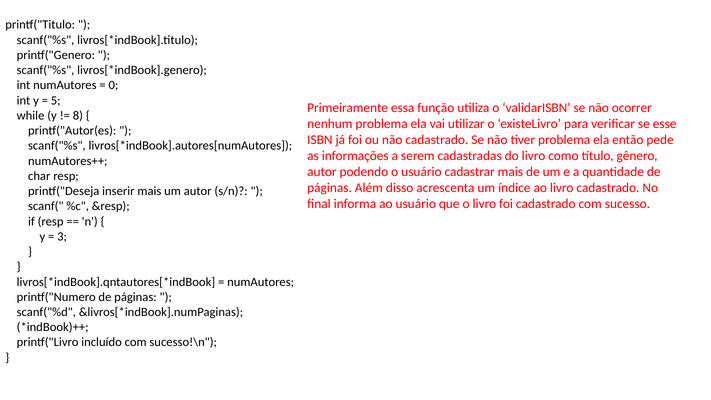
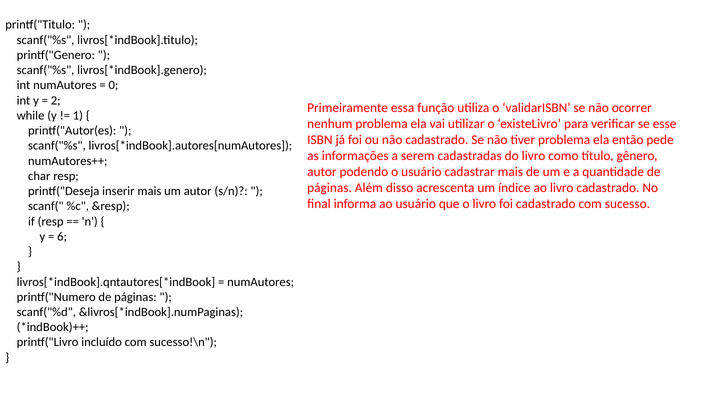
5: 5 -> 2 (56, 100)
8: 8 -> 1 (78, 116)
3: 3 -> 6 (62, 236)
